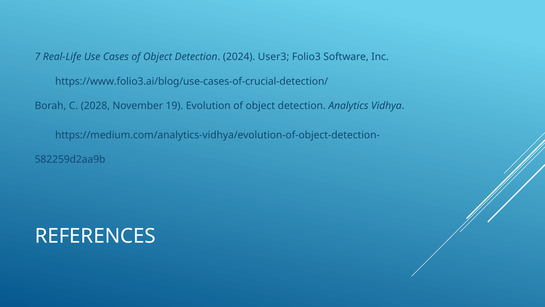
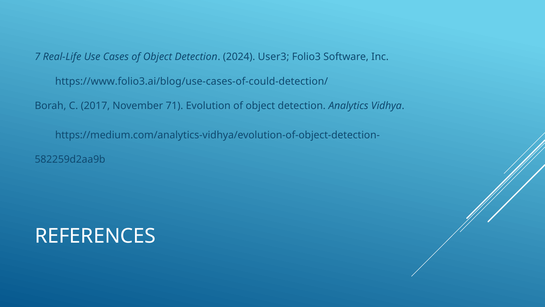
https://www.folio3.ai/blog/use-cases-of-crucial-detection/: https://www.folio3.ai/blog/use-cases-of-crucial-detection/ -> https://www.folio3.ai/blog/use-cases-of-could-detection/ (192, 81)
2028: 2028 -> 2017 (95, 106)
19: 19 -> 71 (174, 106)
